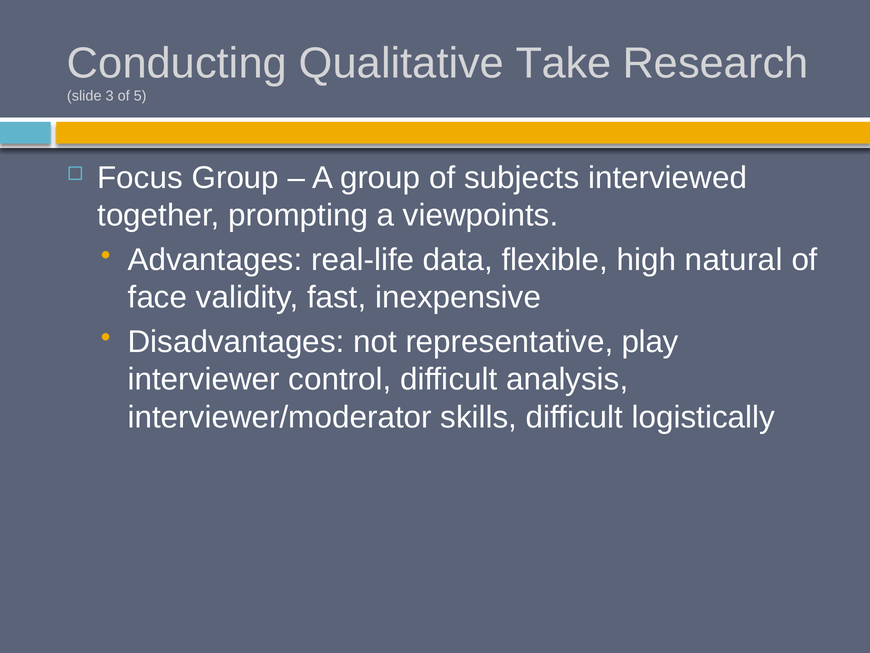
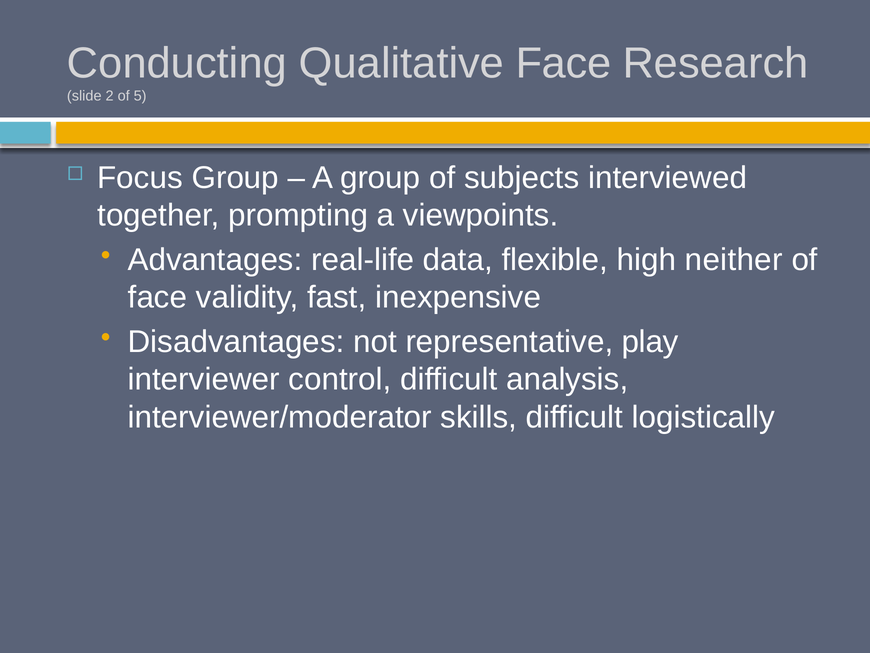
Qualitative Take: Take -> Face (564, 63)
3: 3 -> 2 (110, 96)
natural: natural -> neither (734, 260)
